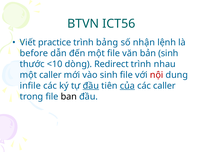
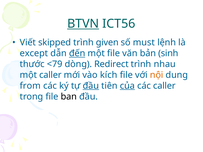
BTVN underline: none -> present (83, 24)
practice: practice -> skipped (55, 43)
bảng: bảng -> given (107, 43)
nhận: nhận -> must (144, 43)
before: before -> except (34, 53)
đến underline: none -> present (77, 53)
<10: <10 -> <79 (55, 64)
vào sinh: sinh -> kích (109, 75)
nội colour: red -> orange (157, 75)
infile: infile -> from (30, 86)
